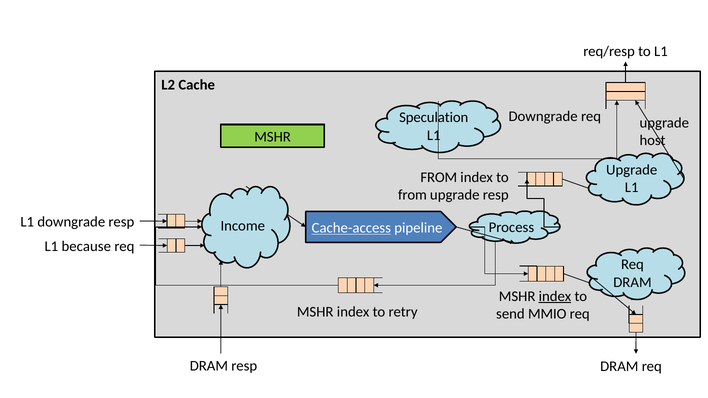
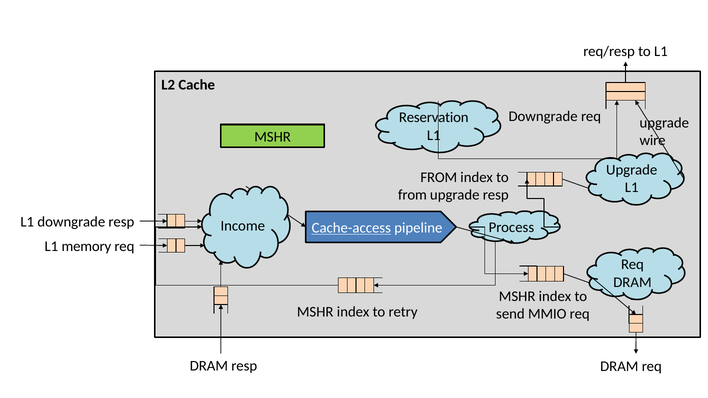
Speculation: Speculation -> Reservation (434, 118)
host: host -> wire (653, 141)
because: because -> memory (86, 246)
index underline: present -> none (555, 297)
